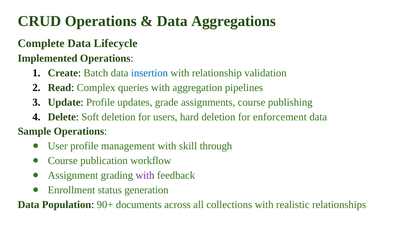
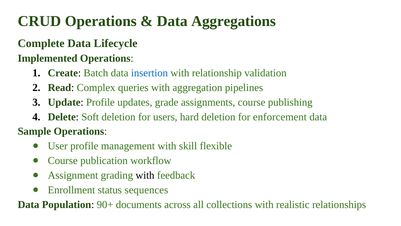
through: through -> flexible (216, 146)
with colour: purple -> black (145, 175)
generation: generation -> sequences (146, 190)
